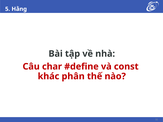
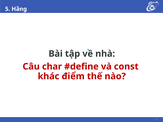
phân: phân -> điểm (73, 76)
